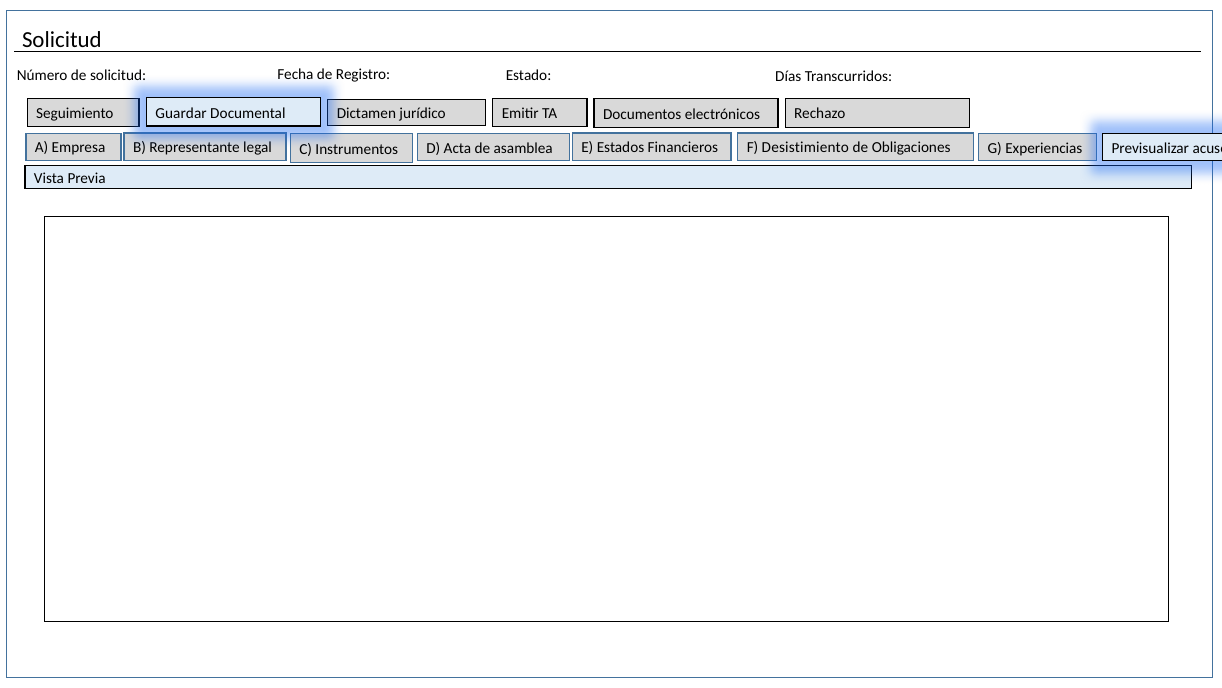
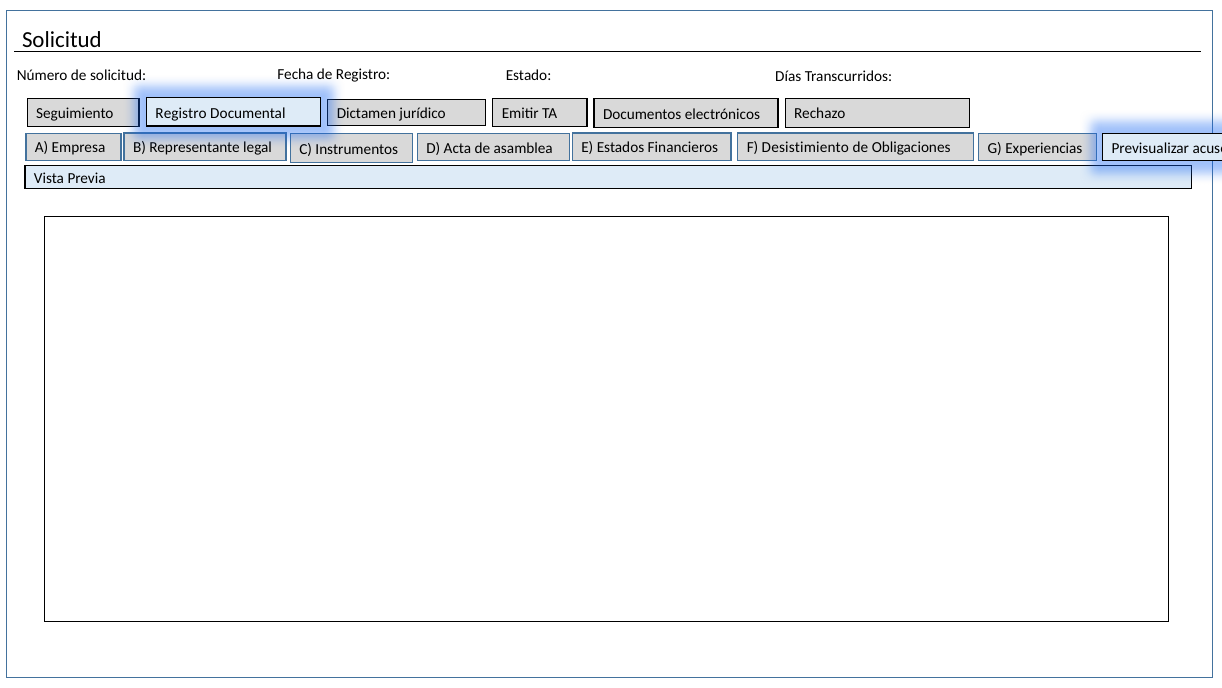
Guardar: Guardar -> Registro (181, 113)
